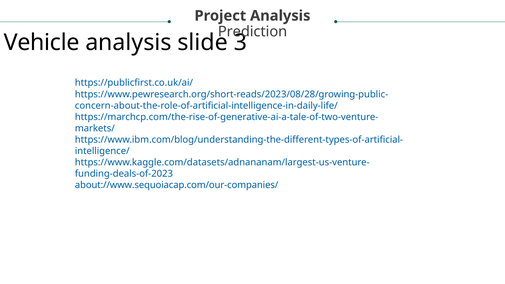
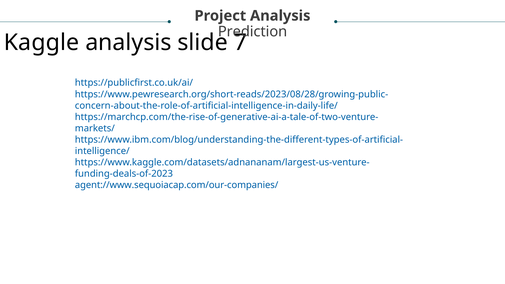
Vehicle: Vehicle -> Kaggle (42, 42)
3: 3 -> 7 (240, 42)
about://www.sequoiacap.com/our-companies/: about://www.sequoiacap.com/our-companies/ -> agent://www.sequoiacap.com/our-companies/ (177, 185)
